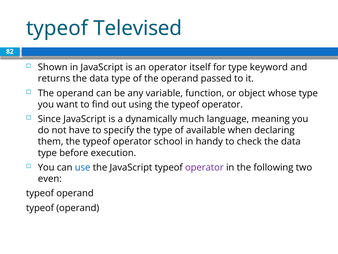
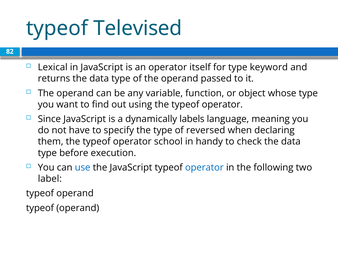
Shown: Shown -> Lexical (53, 67)
much: much -> labels (192, 119)
available: available -> reversed (206, 130)
operator colour: purple -> blue (204, 167)
even: even -> label (50, 178)
